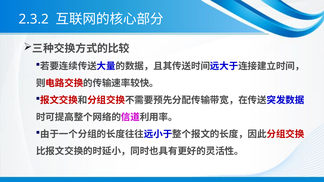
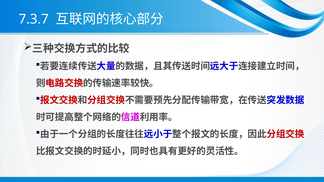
2.3.2: 2.3.2 -> 7.3.7 (34, 19)
